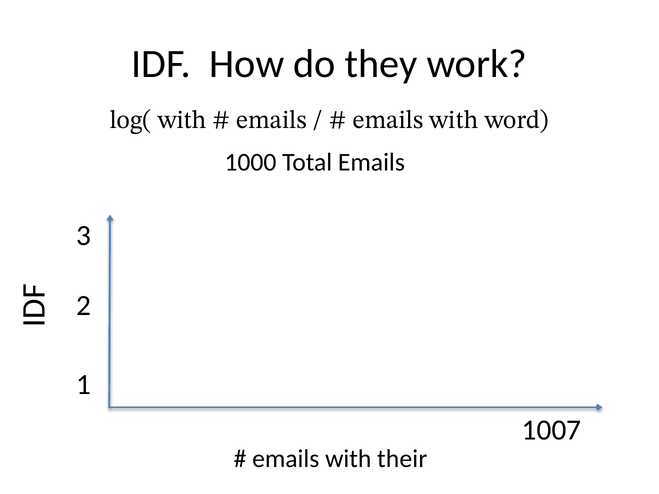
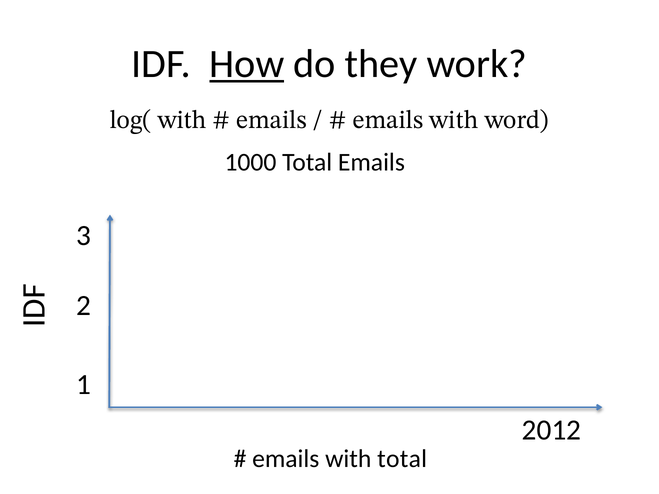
How underline: none -> present (247, 64)
1007: 1007 -> 2012 (552, 430)
with their: their -> total (402, 459)
